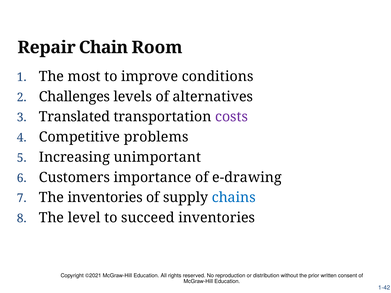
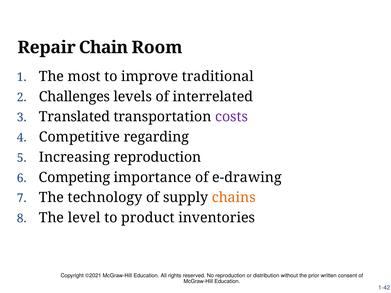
conditions: conditions -> traditional (218, 77)
alternatives: alternatives -> interrelated (213, 97)
problems: problems -> regarding (156, 137)
Increasing unimportant: unimportant -> reproduction (157, 157)
Customers: Customers -> Competing (74, 178)
The inventories: inventories -> technology (105, 198)
chains colour: blue -> orange (234, 198)
succeed: succeed -> product (148, 218)
